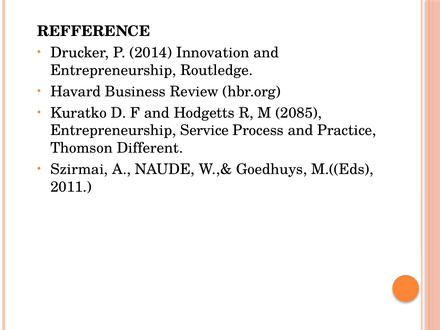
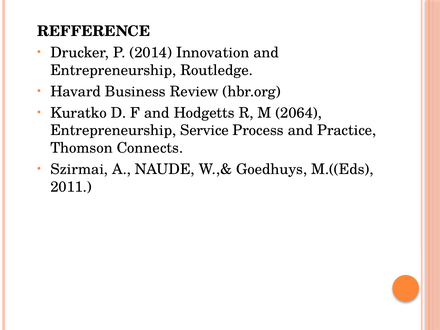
2085: 2085 -> 2064 (299, 113)
Different: Different -> Connects (150, 148)
